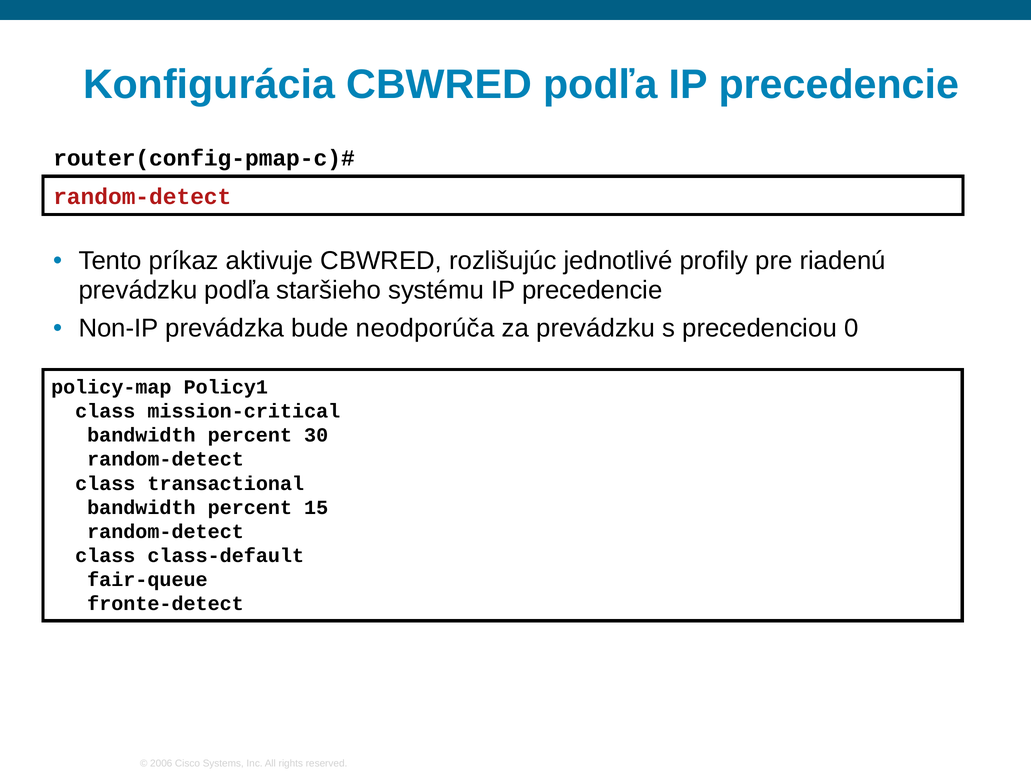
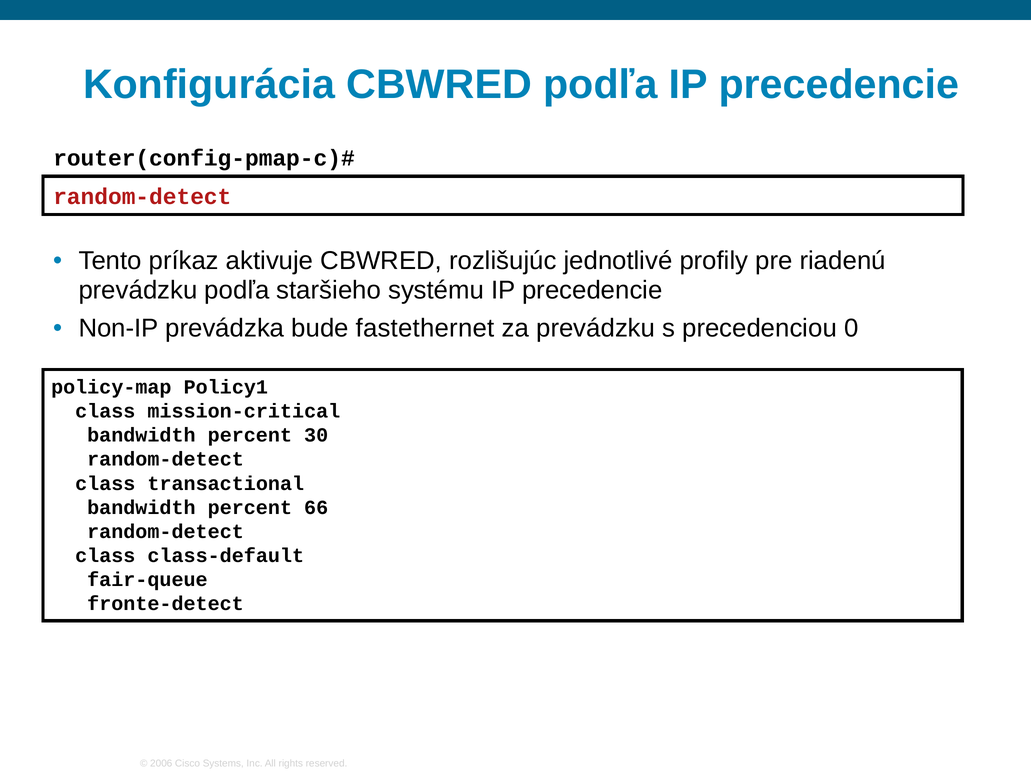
neodporúča: neodporúča -> fastethernet (425, 329)
15: 15 -> 66 (316, 508)
